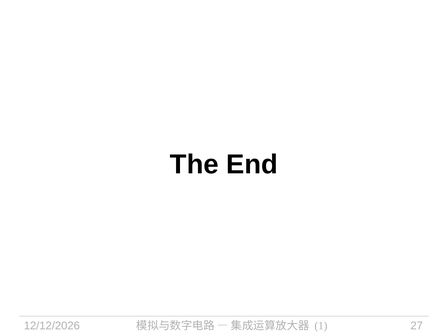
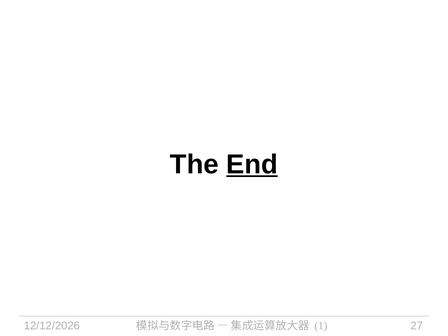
End underline: none -> present (252, 164)
